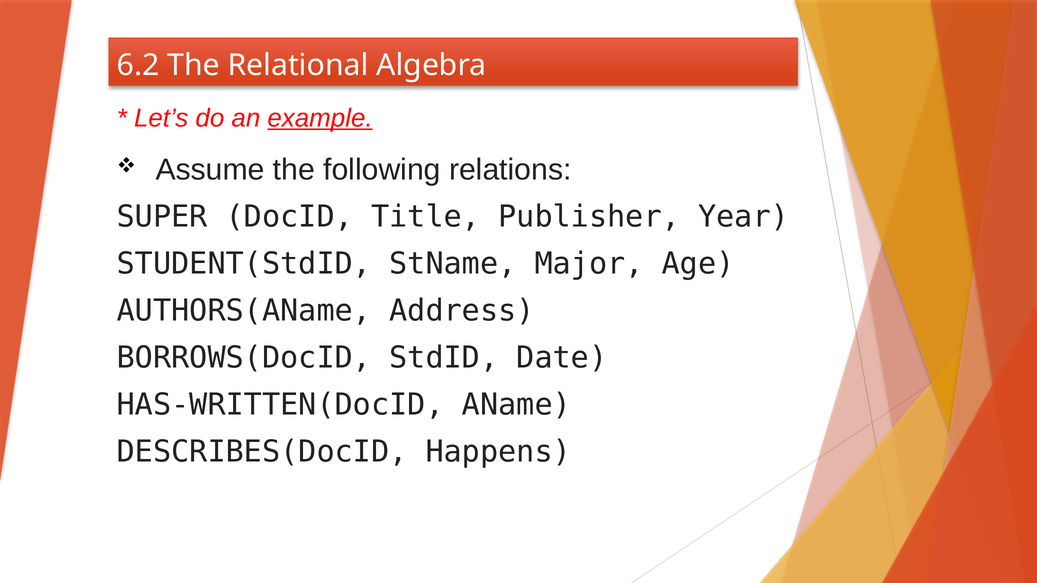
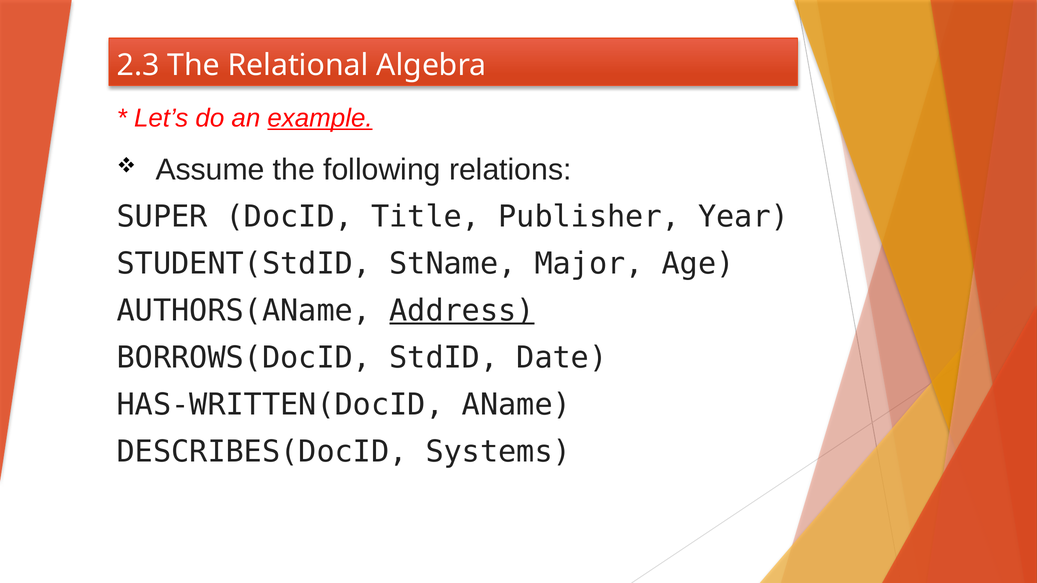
6.2: 6.2 -> 2.3 (138, 65)
Address underline: none -> present (462, 311)
Happens: Happens -> Systems (498, 452)
